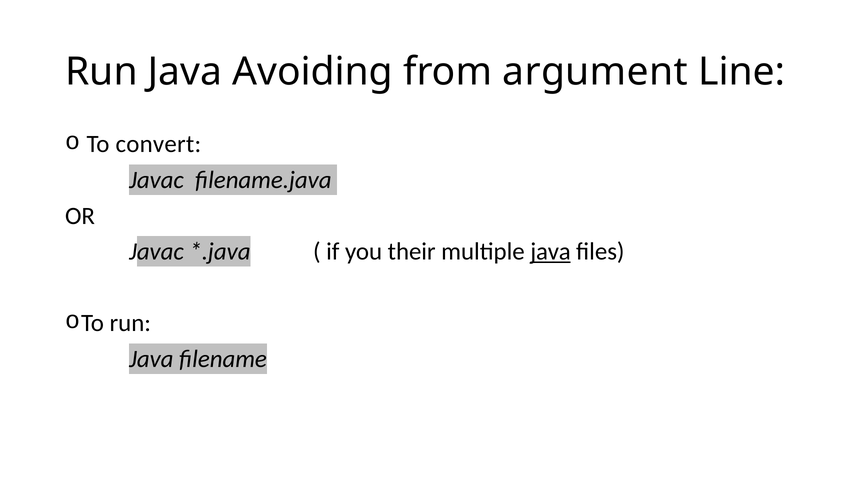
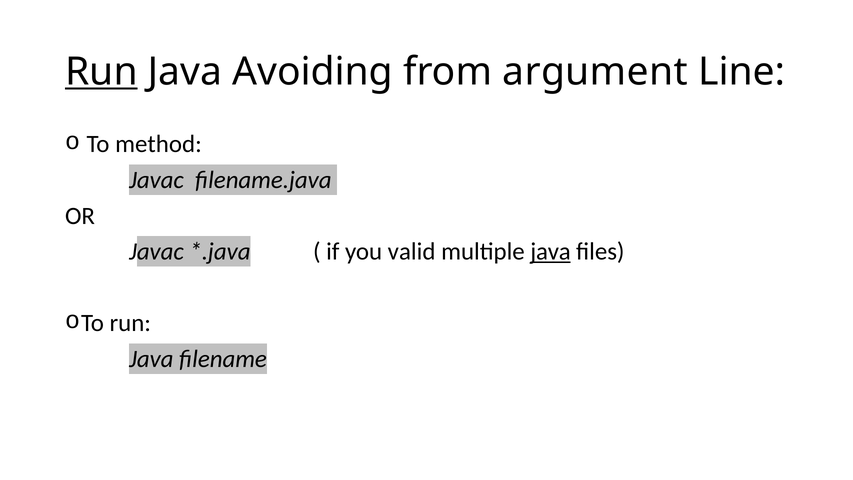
Run underline: none -> present (101, 72)
convert: convert -> method (158, 144)
their: their -> valid (412, 252)
